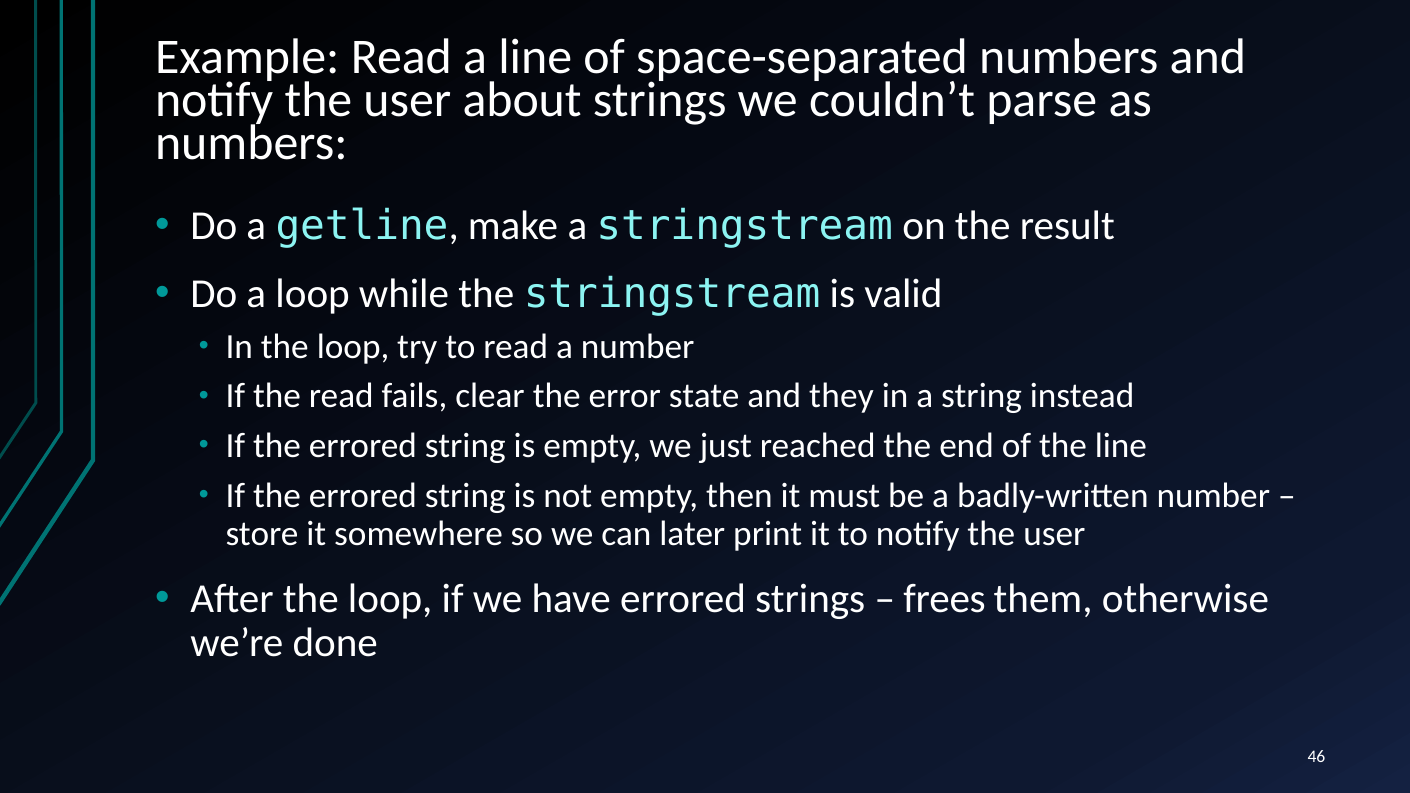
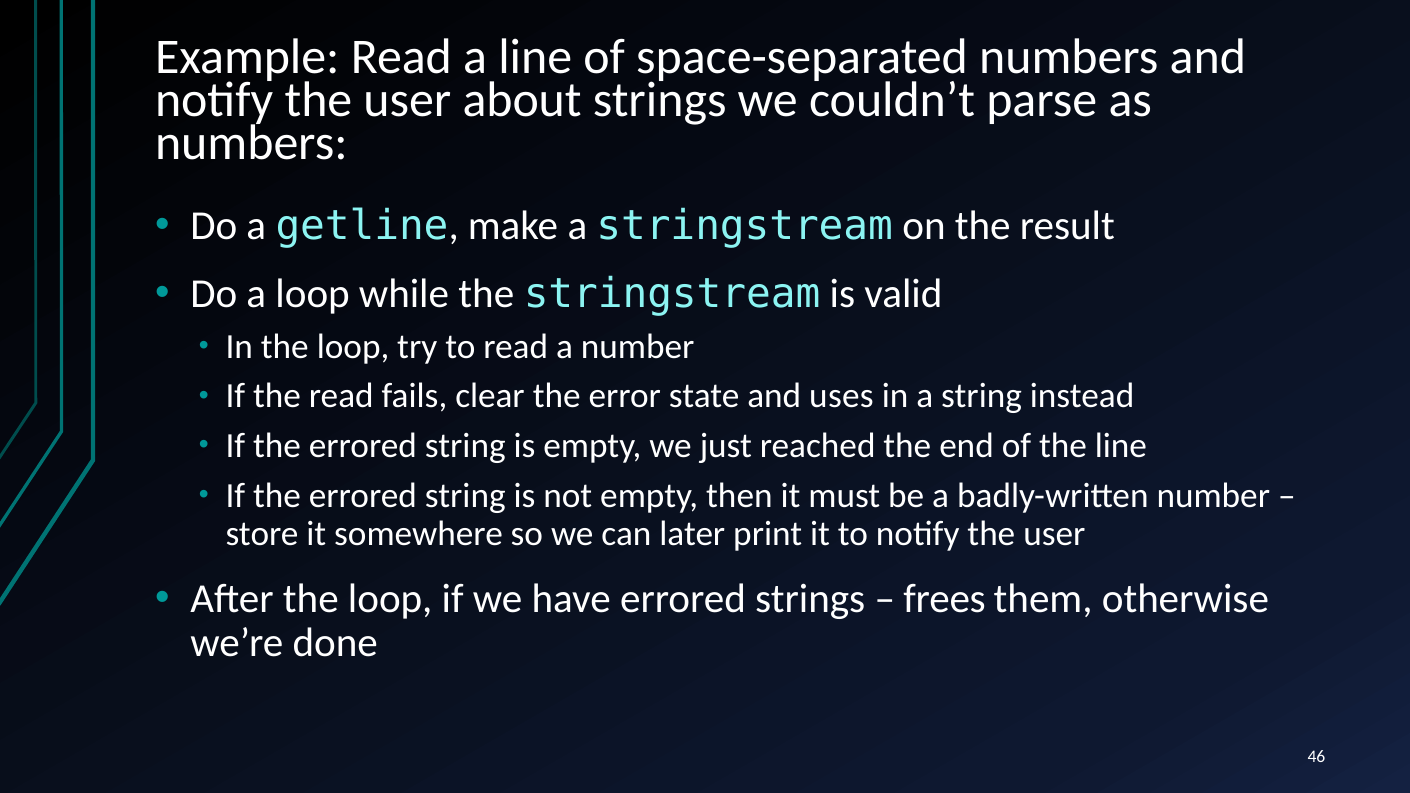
they: they -> uses (841, 396)
